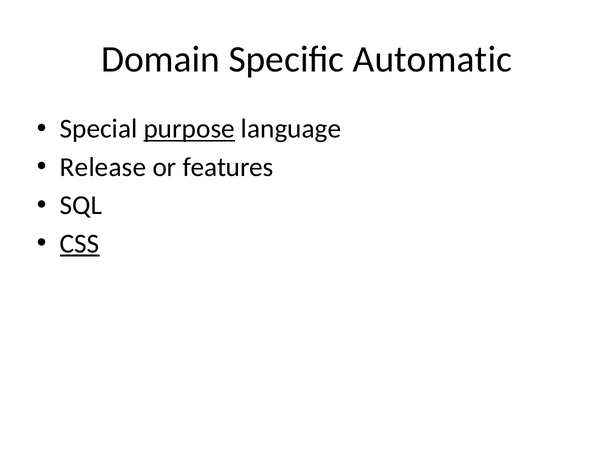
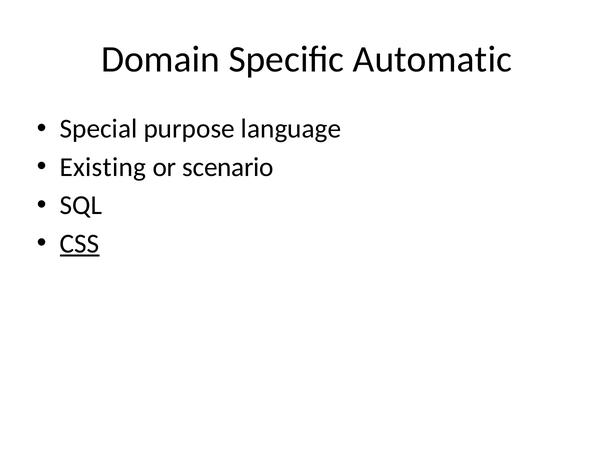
purpose underline: present -> none (189, 129)
Release: Release -> Existing (103, 167)
features: features -> scenario (228, 167)
